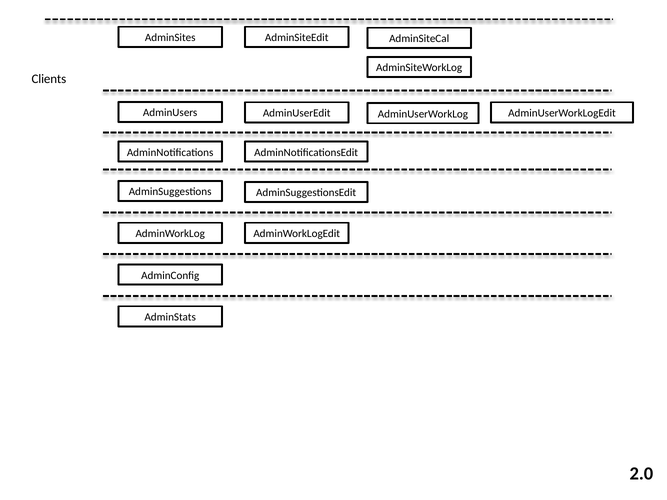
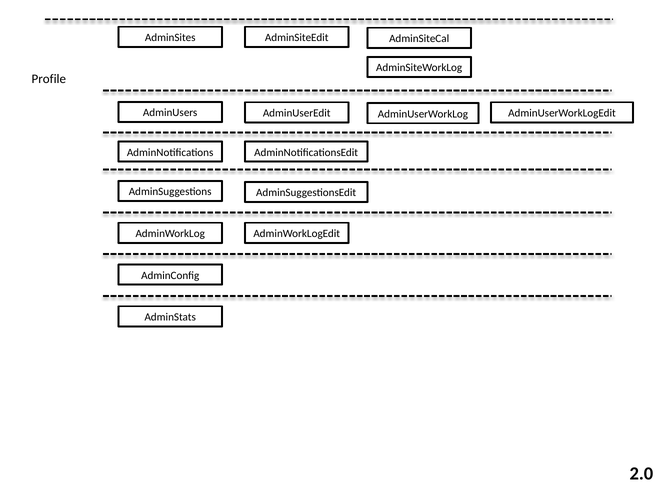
Clients: Clients -> Profile (49, 79)
